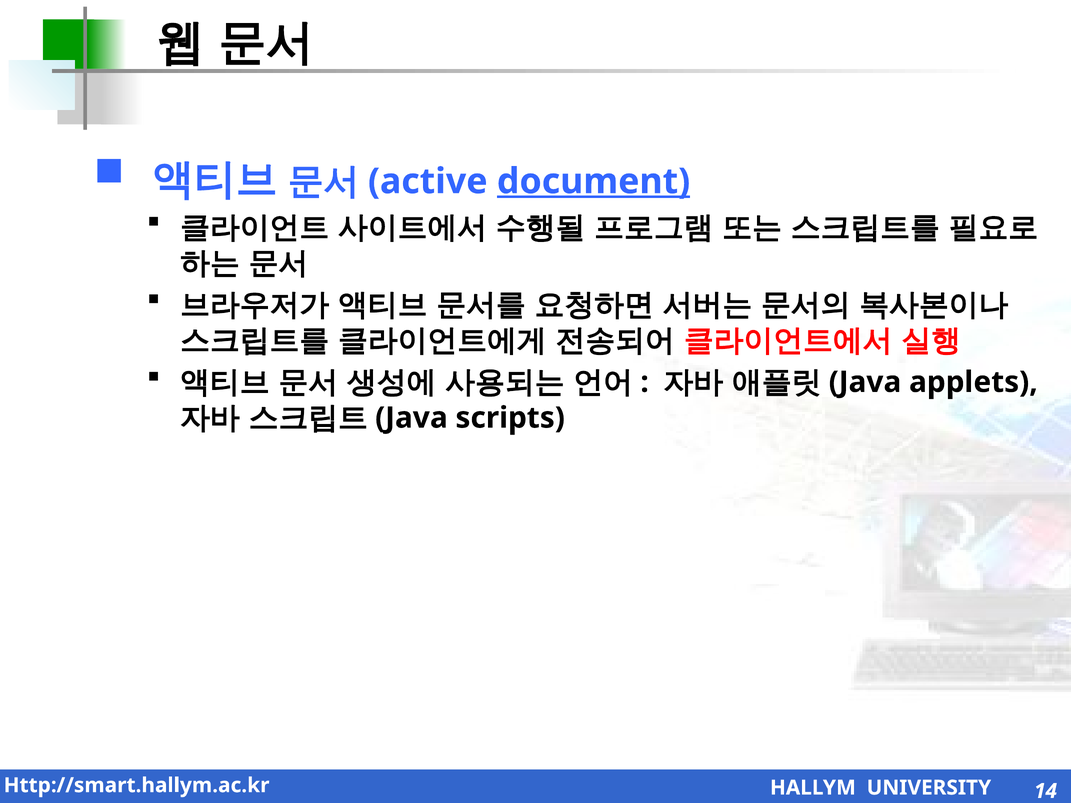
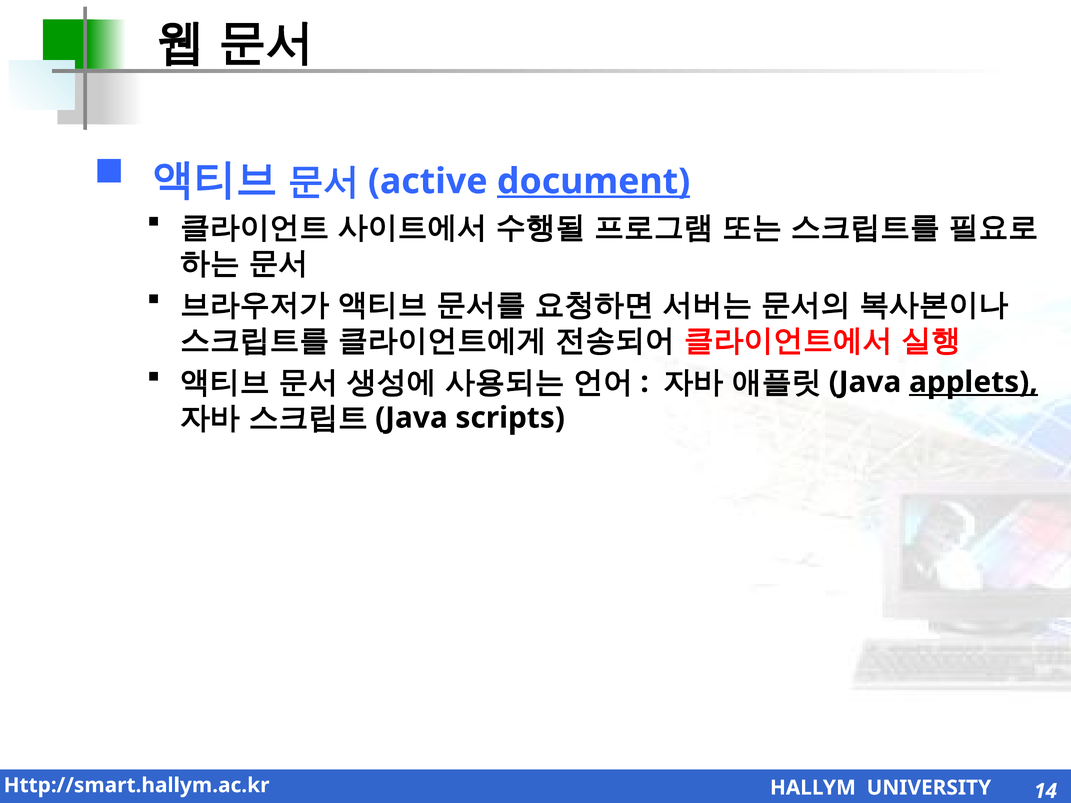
applets underline: none -> present (973, 382)
